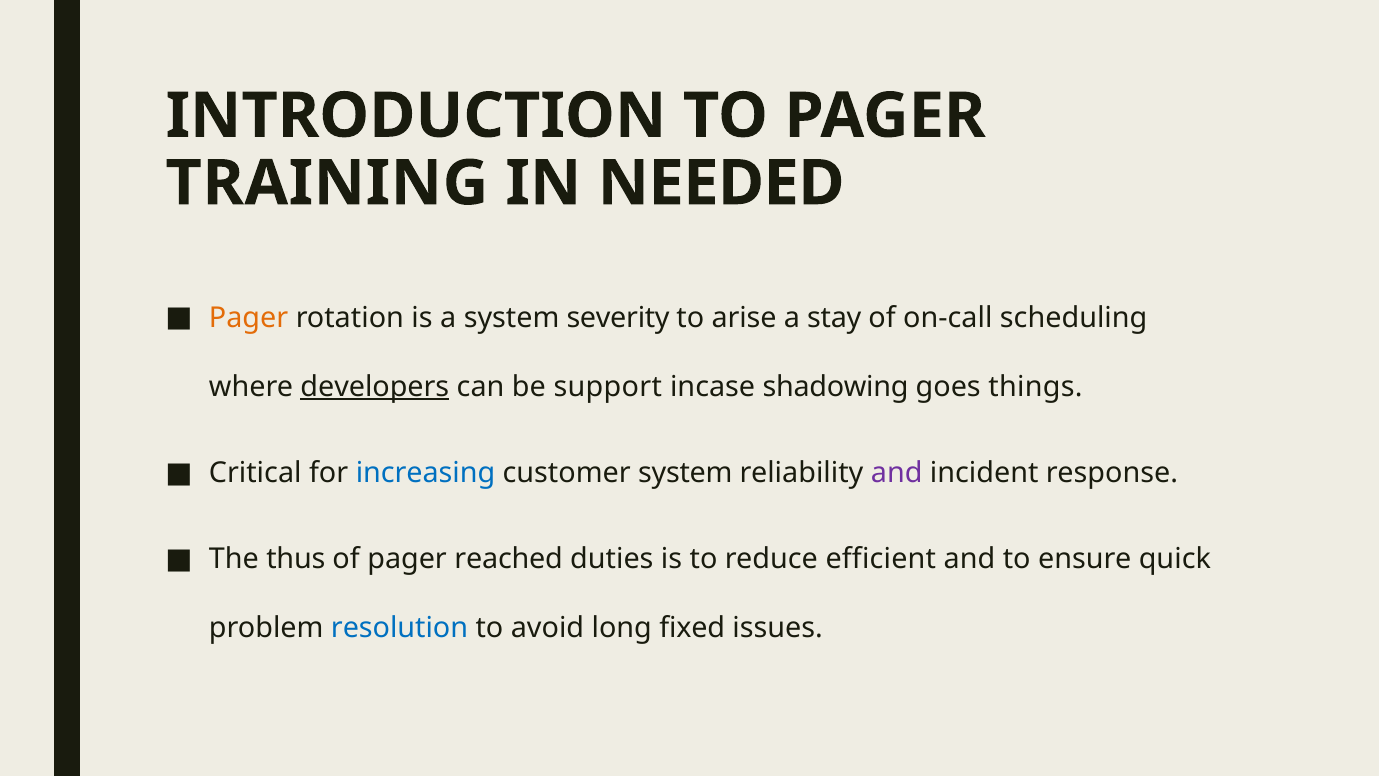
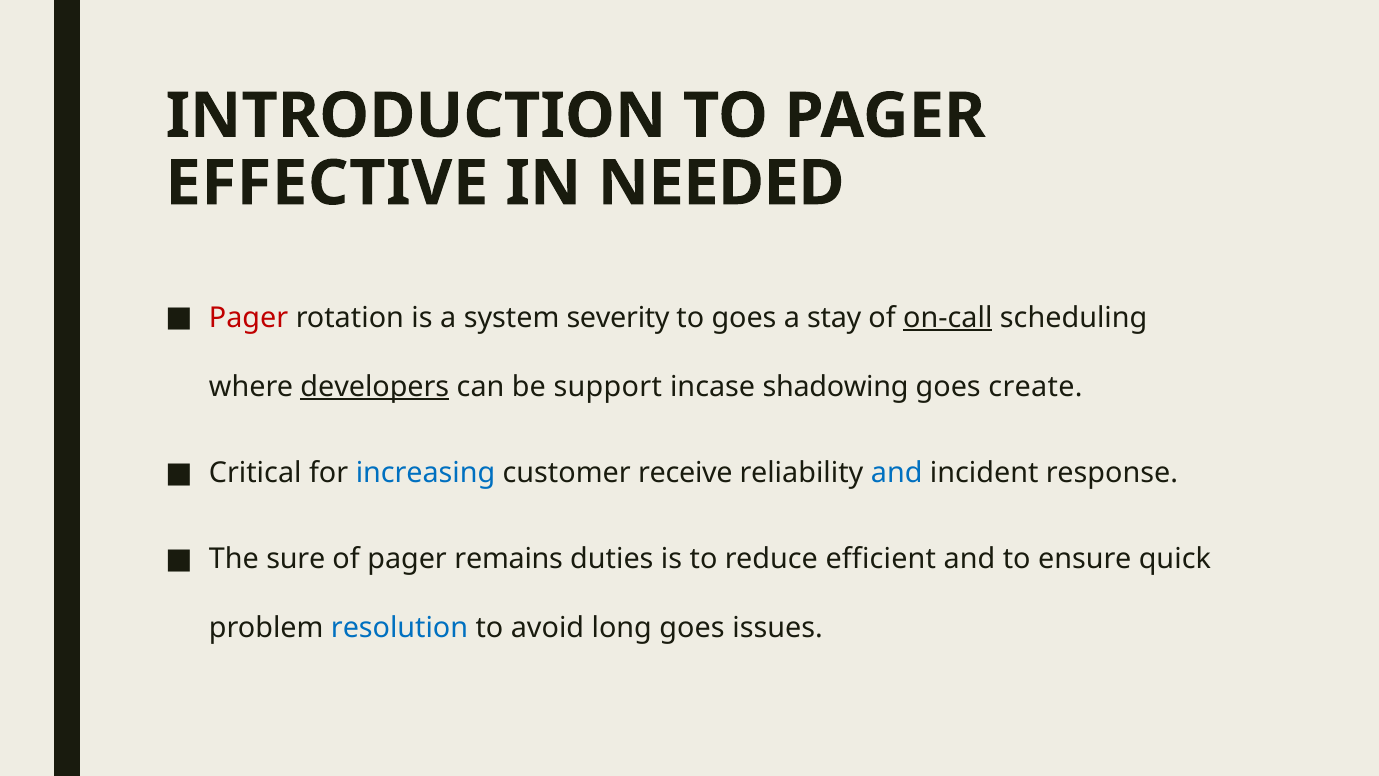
TRAINING: TRAINING -> EFFECTIVE (327, 183)
Pager colour: orange -> red (249, 317)
to arise: arise -> goes (744, 317)
on-call underline: none -> present (948, 317)
things: things -> create (1035, 386)
customer system: system -> receive (685, 473)
and colour: purple -> blue (897, 473)
thus: thus -> sure (296, 559)
reached: reached -> remains (509, 559)
long fixed: fixed -> goes (692, 628)
